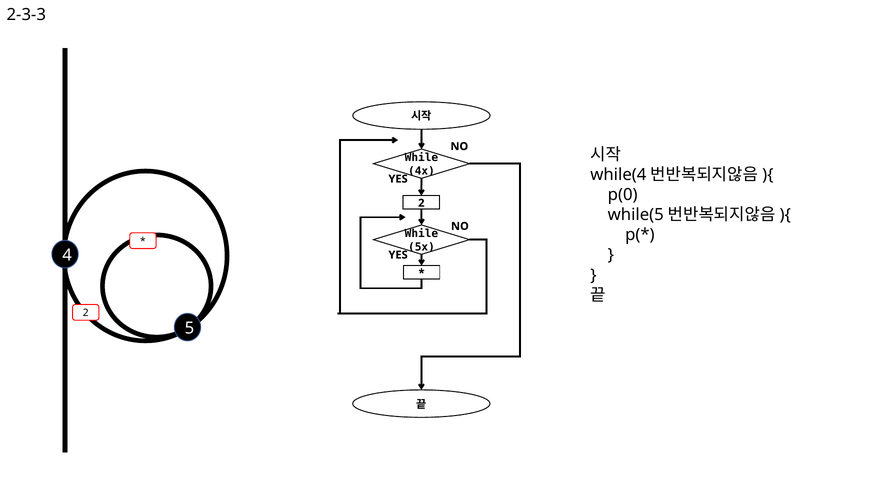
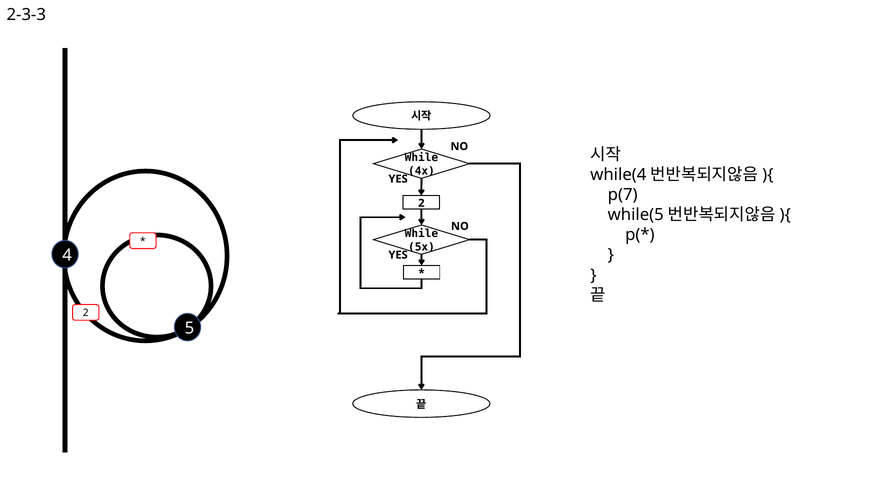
p(0: p(0 -> p(7 (623, 195)
